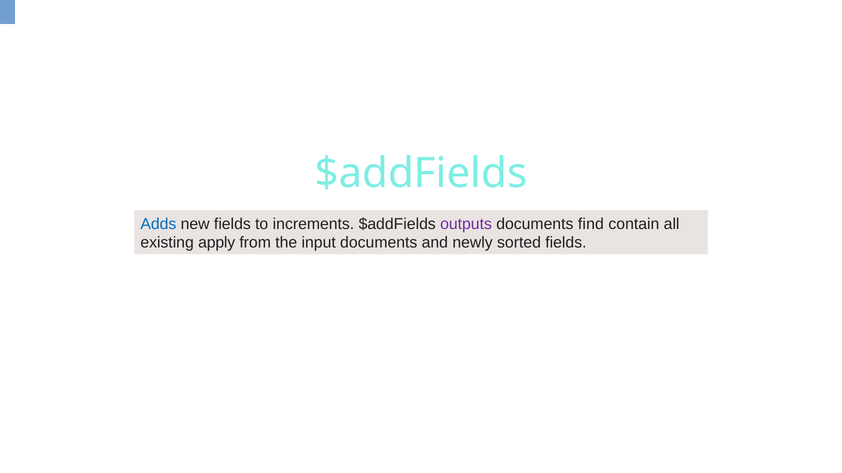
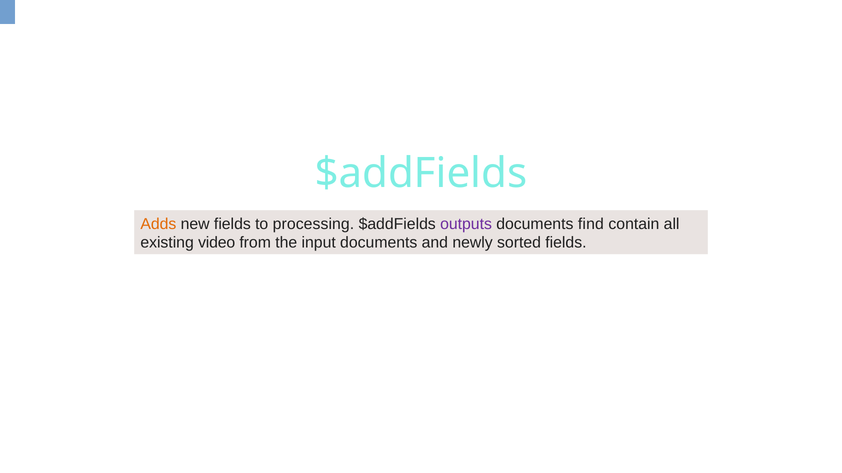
Adds colour: blue -> orange (158, 224)
increments: increments -> processing (313, 224)
apply: apply -> video (217, 243)
